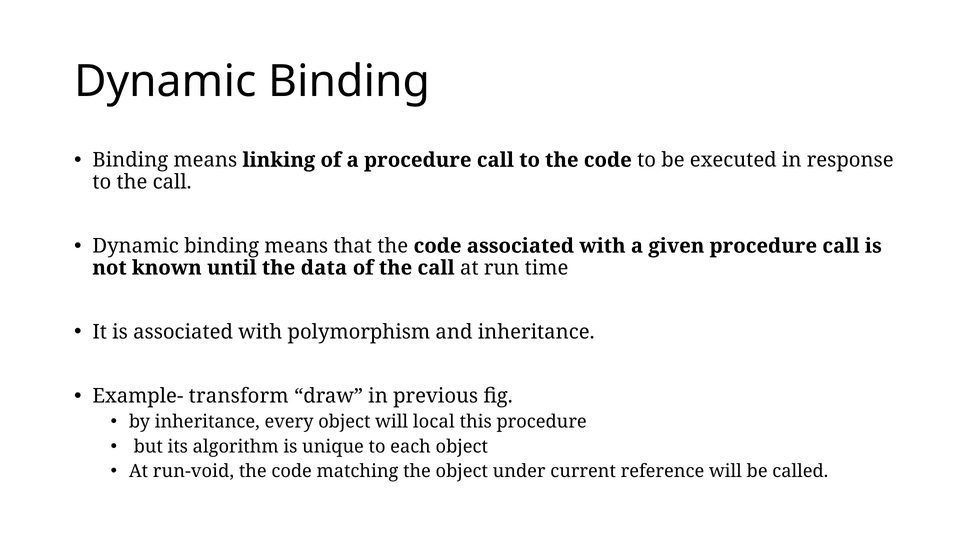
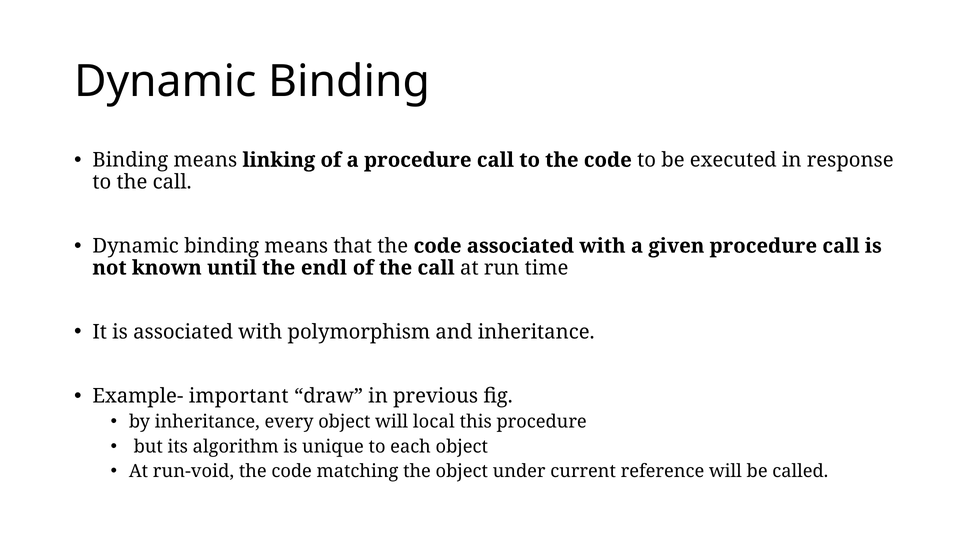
data: data -> endl (324, 268)
transform: transform -> important (239, 396)
